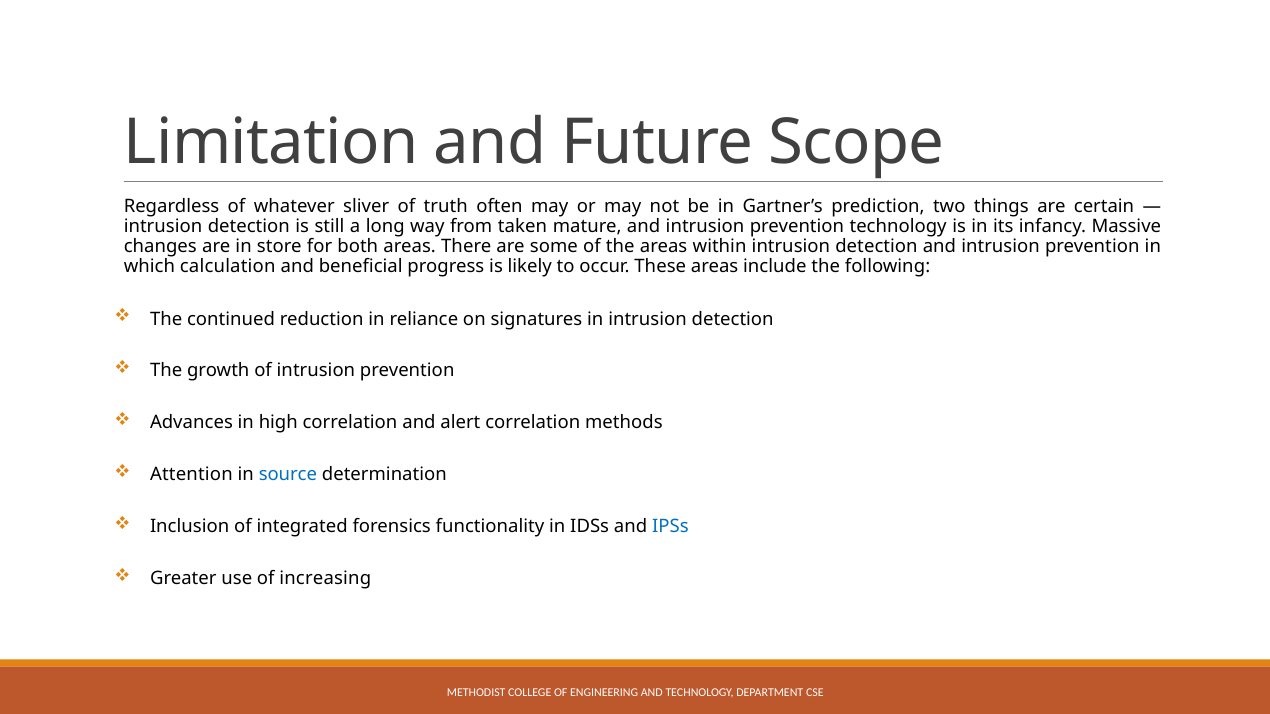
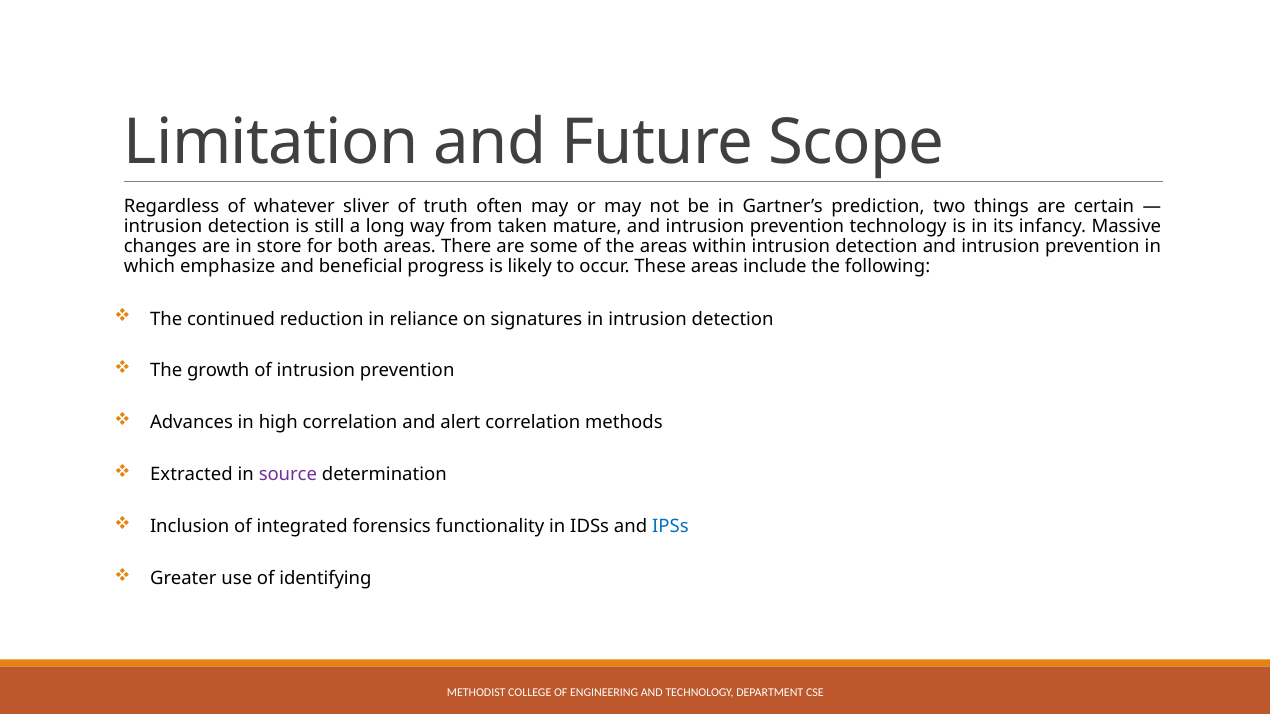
calculation: calculation -> emphasize (228, 267)
Attention: Attention -> Extracted (191, 475)
source colour: blue -> purple (288, 475)
increasing: increasing -> identifying (325, 579)
